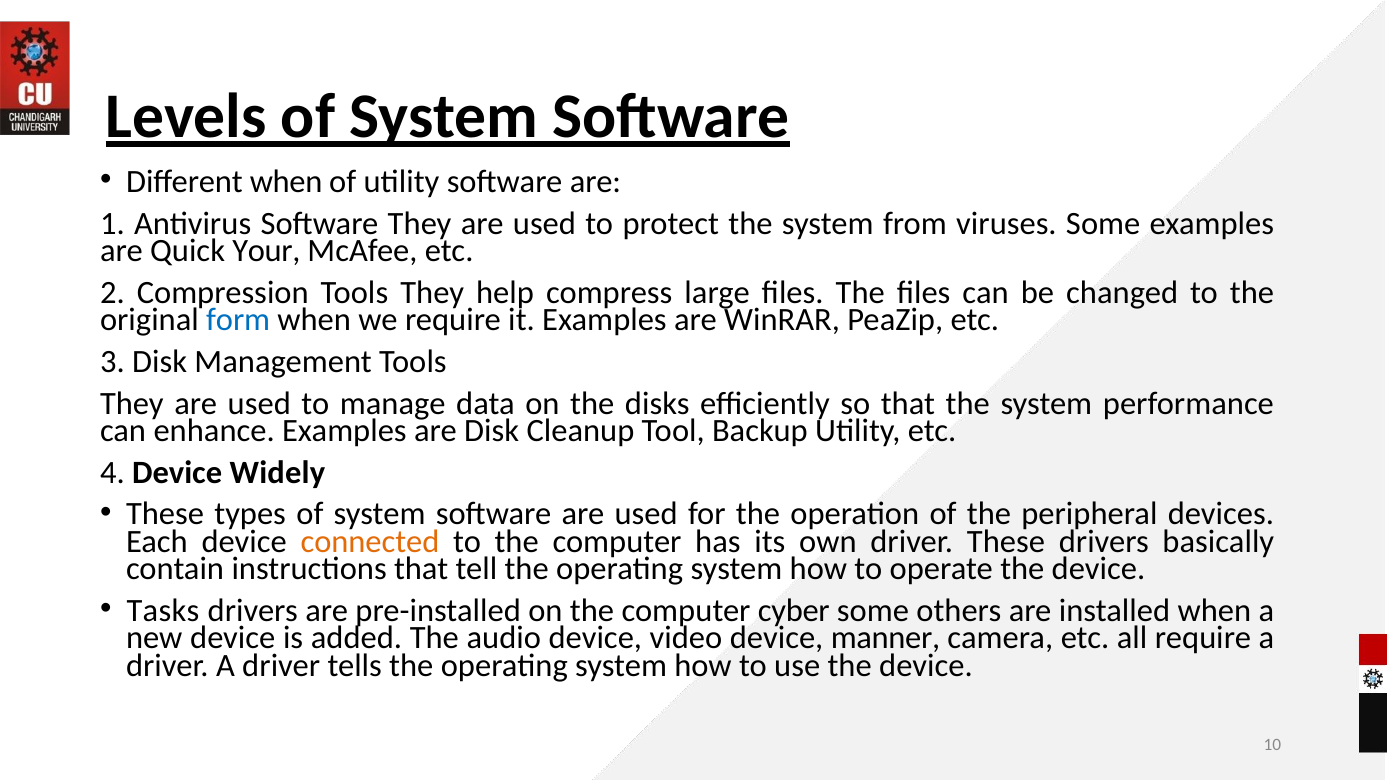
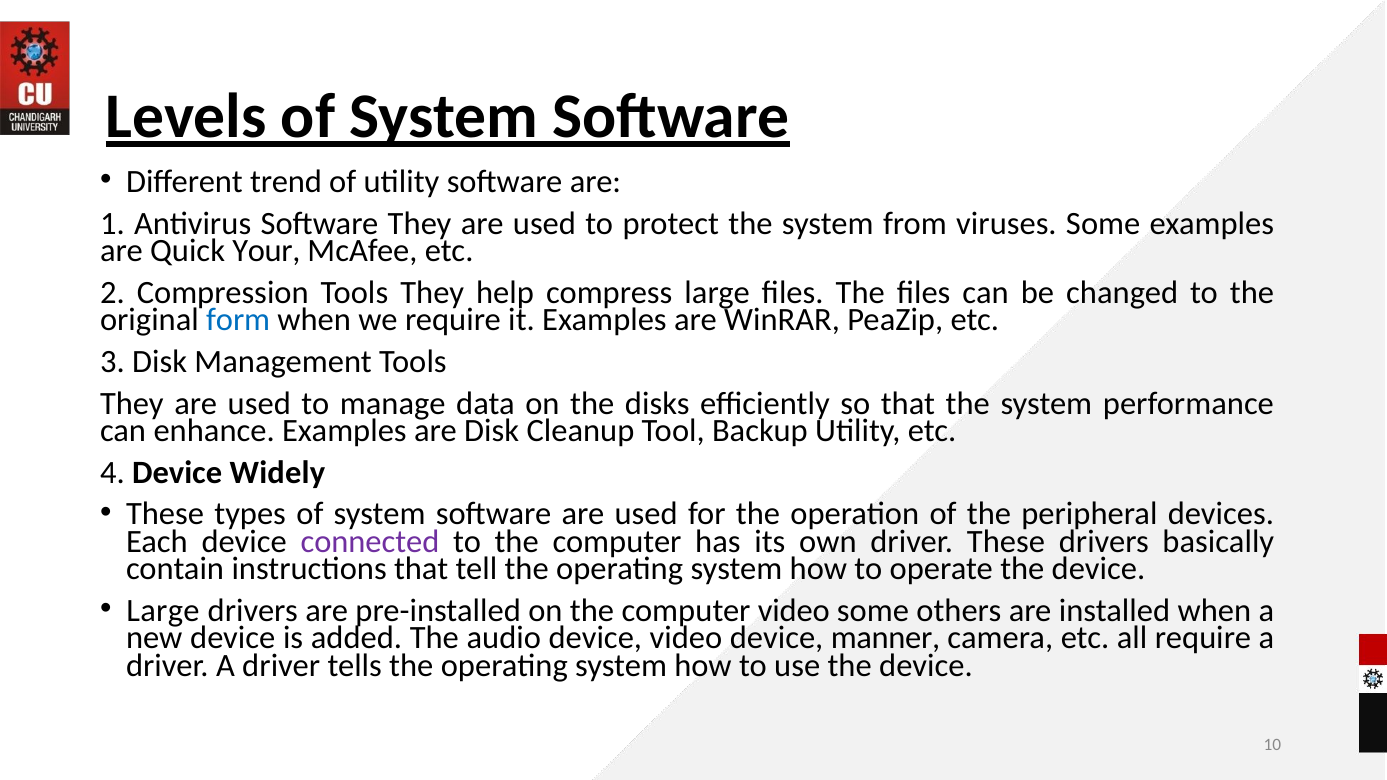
Different when: when -> trend (286, 182)
connected colour: orange -> purple (370, 542)
Tasks: Tasks -> Large (163, 611)
computer cyber: cyber -> video (794, 611)
